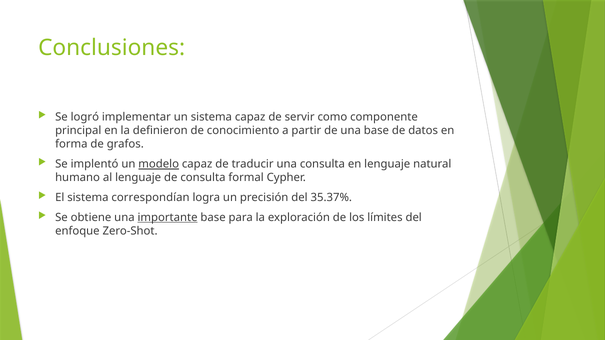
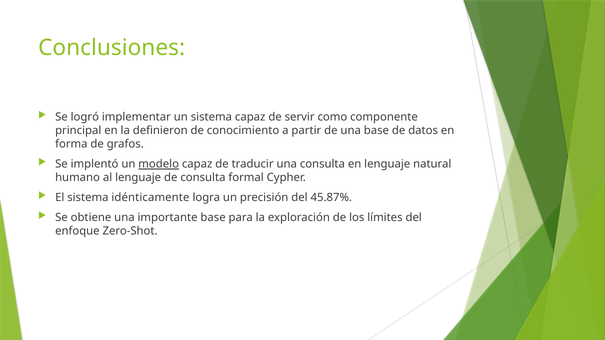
correspondían: correspondían -> idénticamente (150, 198)
35.37%: 35.37% -> 45.87% (331, 198)
importante underline: present -> none (168, 218)
